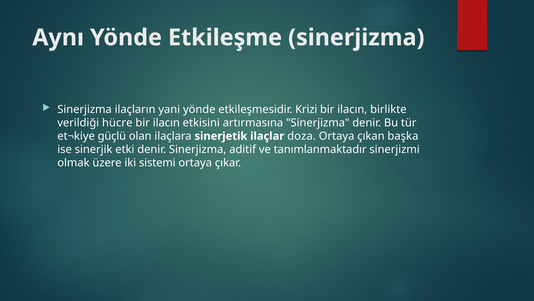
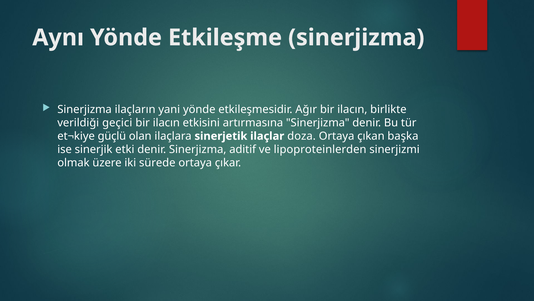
Krizi: Krizi -> Ağır (306, 109)
hücre: hücre -> geçici (117, 122)
tanımlanmaktadır: tanımlanmaktadır -> lipoproteinlerden (320, 149)
sistemi: sistemi -> sürede (157, 163)
